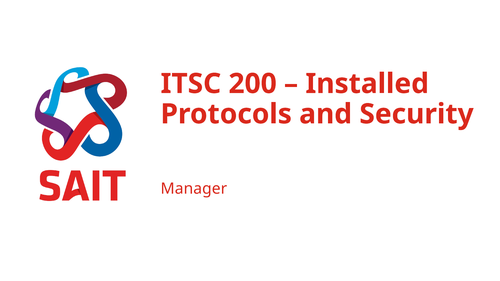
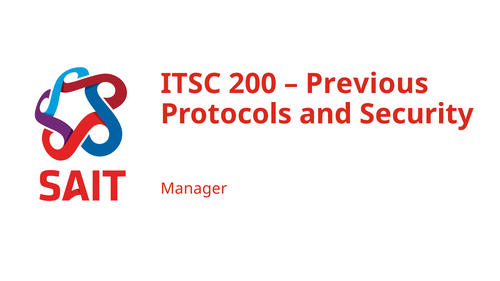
Installed: Installed -> Previous (367, 84)
